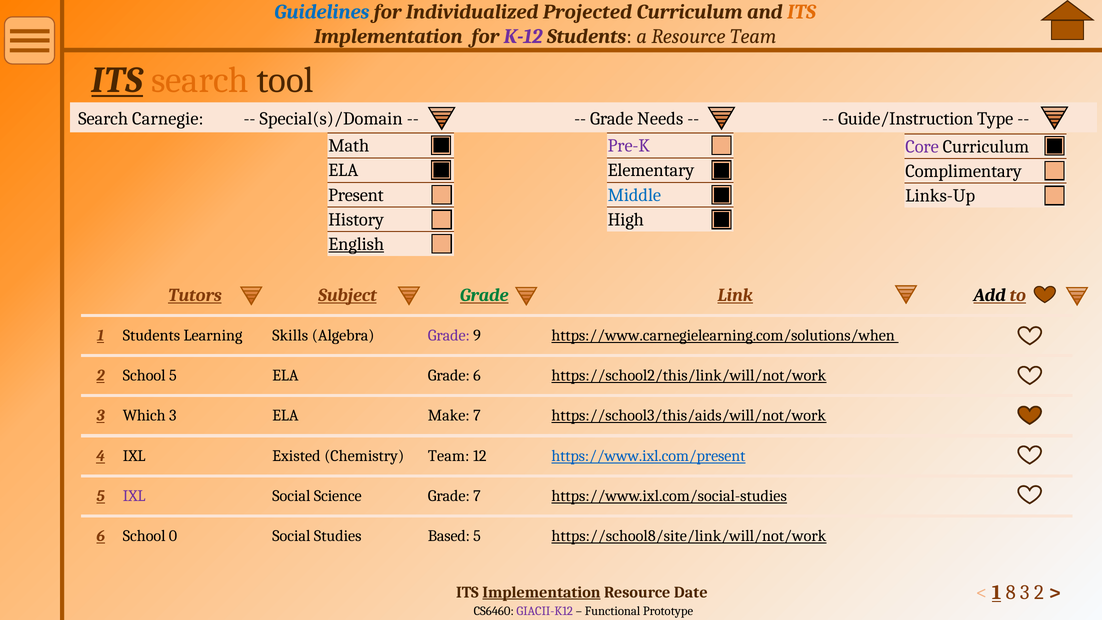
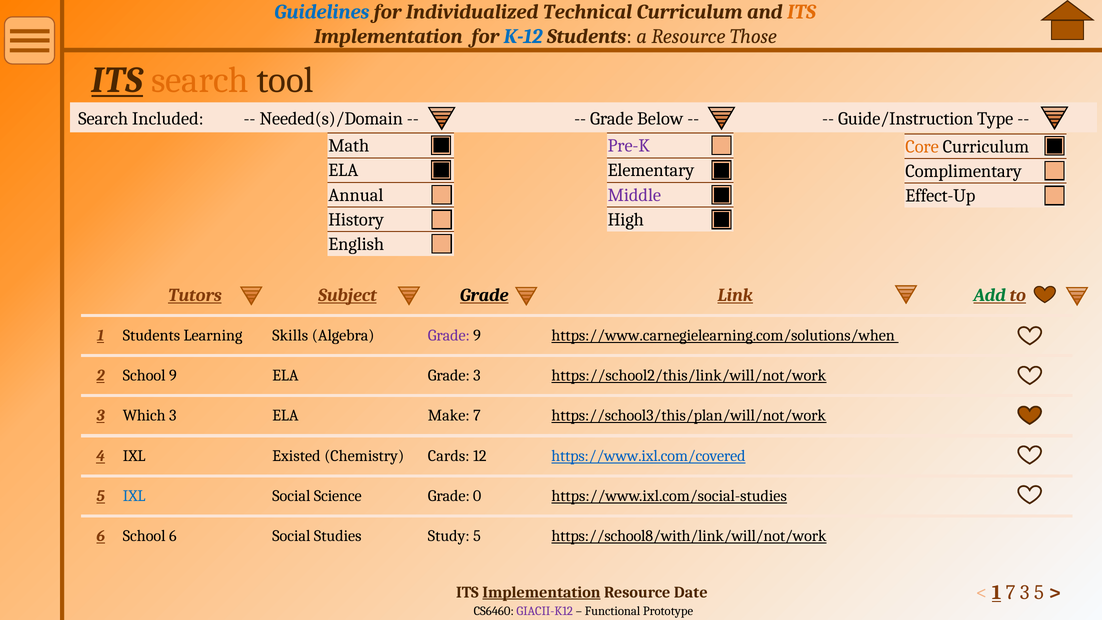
Projected: Projected -> Technical (588, 12)
K-12 colour: purple -> blue (523, 37)
Resource Team: Team -> Those (753, 37)
Carnegie: Carnegie -> Included (168, 119)
Special(s)/Domain: Special(s)/Domain -> Needed(s)/Domain (331, 119)
Needs: Needs -> Below (660, 119)
Core colour: purple -> orange (922, 146)
Present: Present -> Annual (356, 195)
Middle colour: blue -> purple (634, 195)
Links-Up: Links-Up -> Effect-Up (940, 196)
English underline: present -> none (356, 244)
Grade colour: green -> black (484, 295)
Add colour: black -> green (990, 295)
School 5: 5 -> 9 (173, 375)
Grade 6: 6 -> 3 (477, 375)
https://school3/this/aids/will/not/work: https://school3/this/aids/will/not/work -> https://school3/this/plan/will/not/work (689, 416)
Chemistry Team: Team -> Cards (449, 456)
https://www.ixl.com/present: https://www.ixl.com/present -> https://www.ixl.com/covered (648, 456)
IXL colour: purple -> blue (134, 496)
Grade 7: 7 -> 0 (477, 496)
School 0: 0 -> 6 (173, 536)
Based: Based -> Study (449, 536)
https://school8/site/link/will/not/work: https://school8/site/link/will/not/work -> https://school8/with/link/will/not/work (689, 536)
1 8: 8 -> 7 (1011, 592)
3 2: 2 -> 5 (1039, 592)
